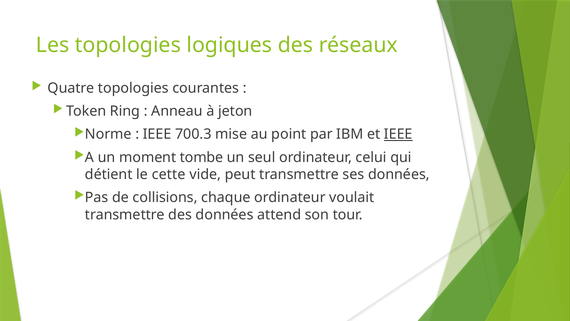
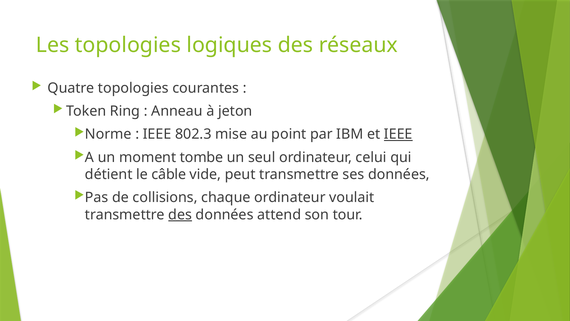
700.3: 700.3 -> 802.3 (193, 134)
cette: cette -> câble (169, 174)
des underline: none -> present (180, 214)
